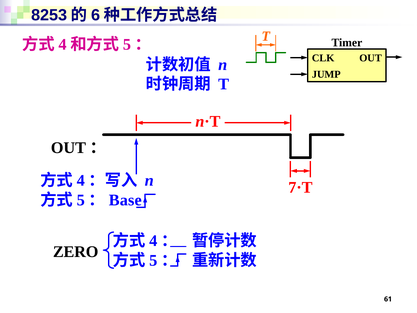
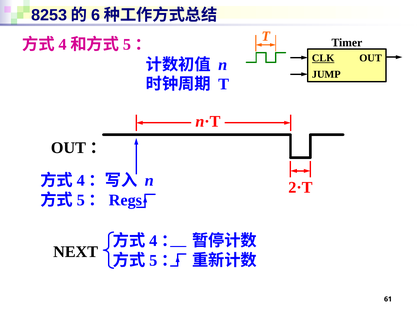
CLK underline: none -> present (323, 58)
7·T: 7·T -> 2·T (300, 187)
Base: Base -> Regs (125, 200)
ZERO: ZERO -> NEXT (76, 252)
